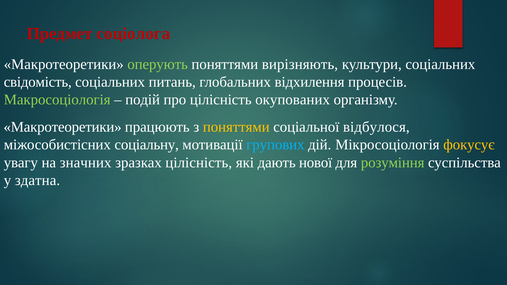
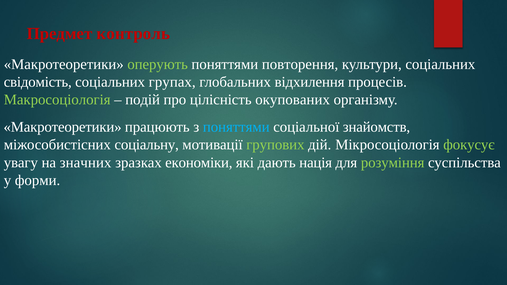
соціолога: соціолога -> контроль (133, 34)
вирізняють: вирізняють -> повторення (300, 64)
питань: питань -> групах (172, 82)
поняттями colour: yellow -> light blue (236, 127)
відбулося: відбулося -> знайомств (376, 127)
групових colour: light blue -> light green (275, 145)
фокусує colour: yellow -> light green (469, 145)
зразках цілісність: цілісність -> економіки (199, 163)
нової: нової -> нація (316, 163)
здатна: здатна -> форми (38, 180)
